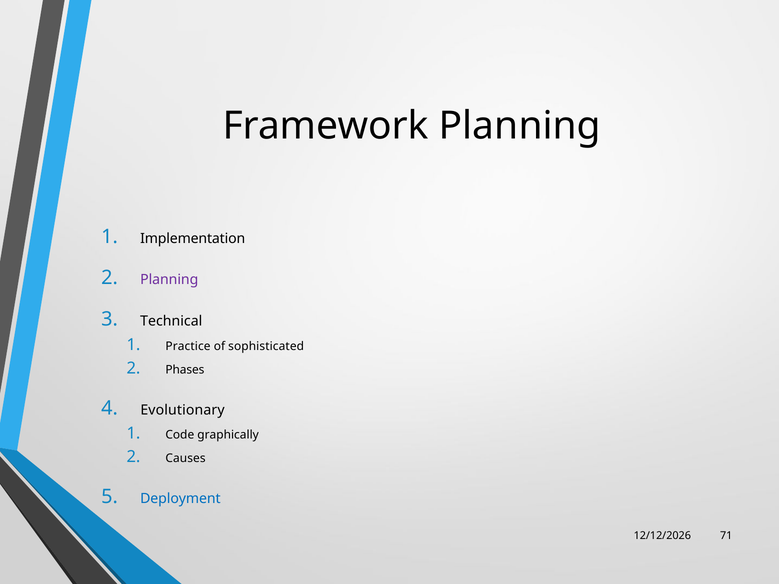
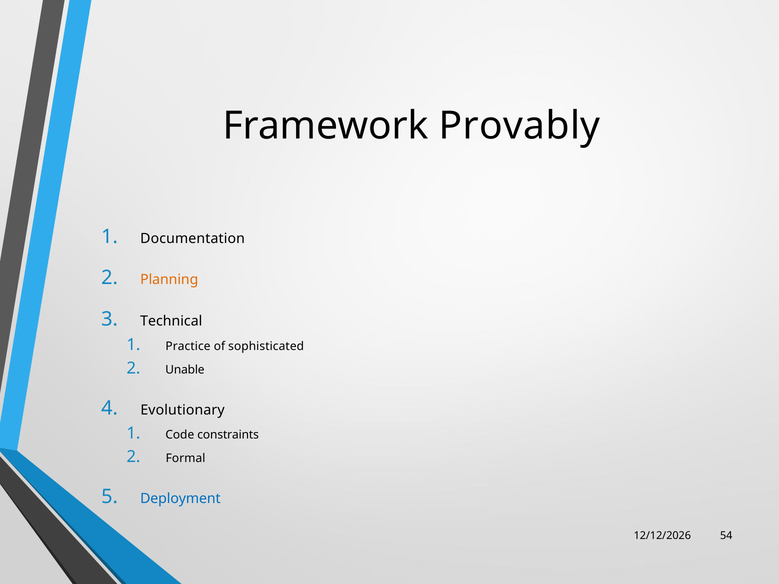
Framework Planning: Planning -> Provably (520, 126)
Implementation: Implementation -> Documentation (193, 239)
Planning colour: purple -> orange (169, 280)
Phases: Phases -> Unable (185, 370)
graphically: graphically -> constraints (228, 435)
Causes: Causes -> Formal (186, 459)
71: 71 -> 54 (726, 536)
